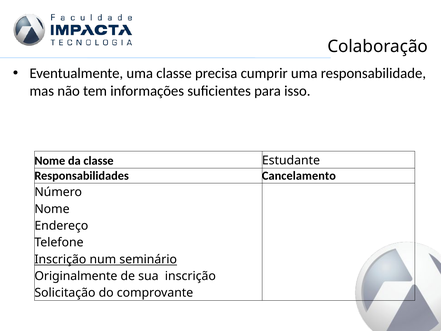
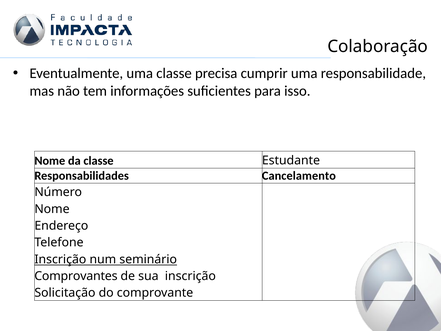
Originalmente: Originalmente -> Comprovantes (76, 276)
